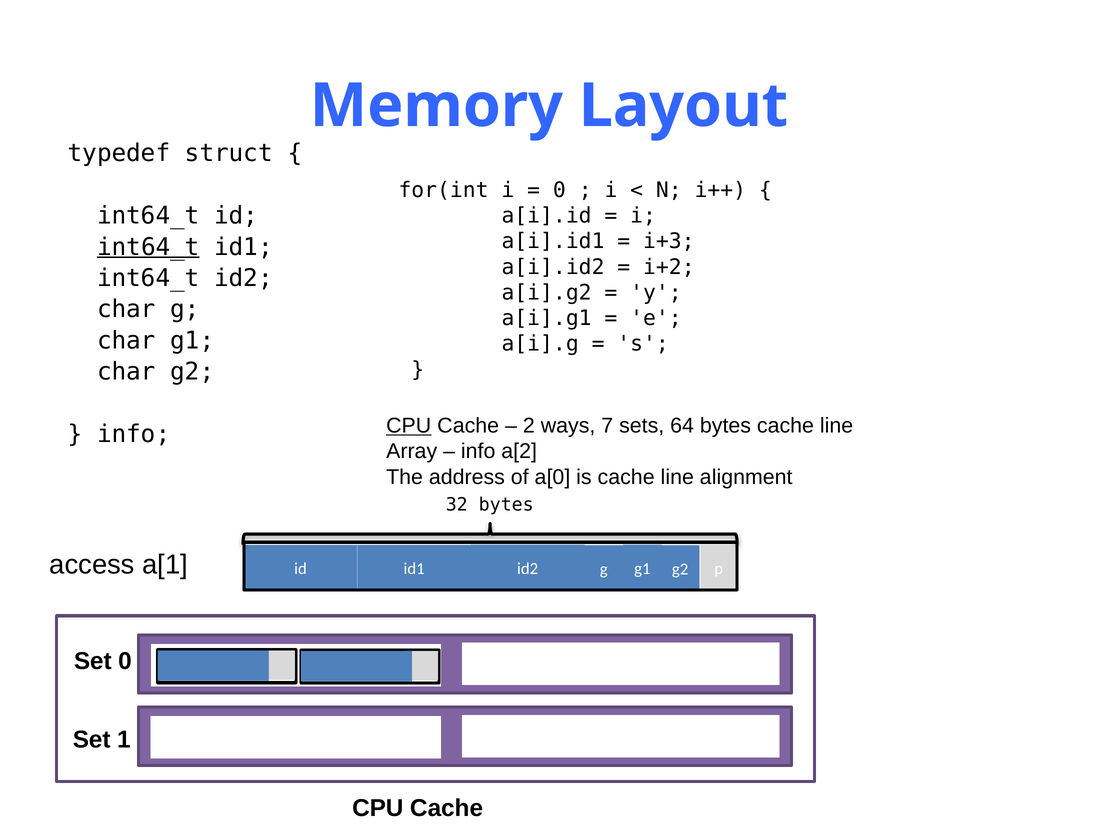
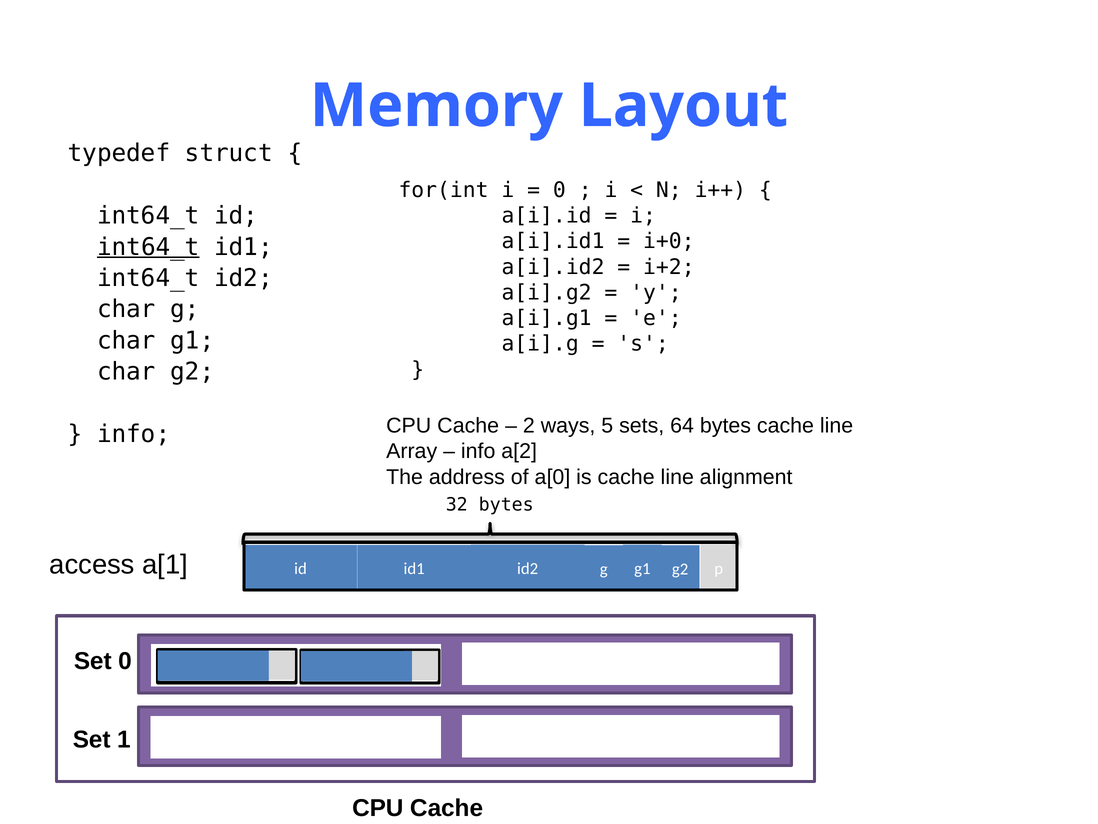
i+3: i+3 -> i+0 (669, 241)
CPU underline: present -> none (409, 426)
7: 7 -> 5 (607, 426)
